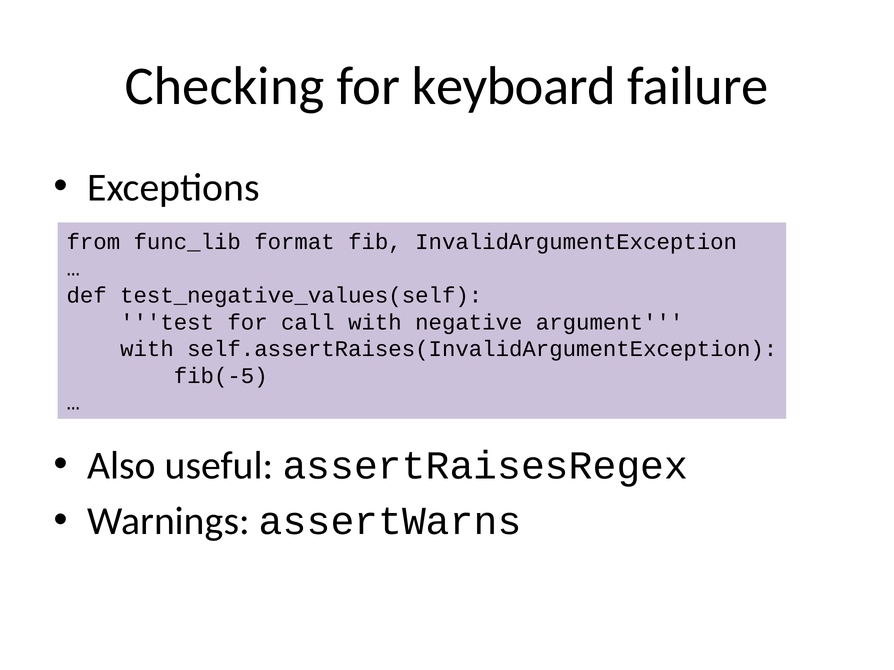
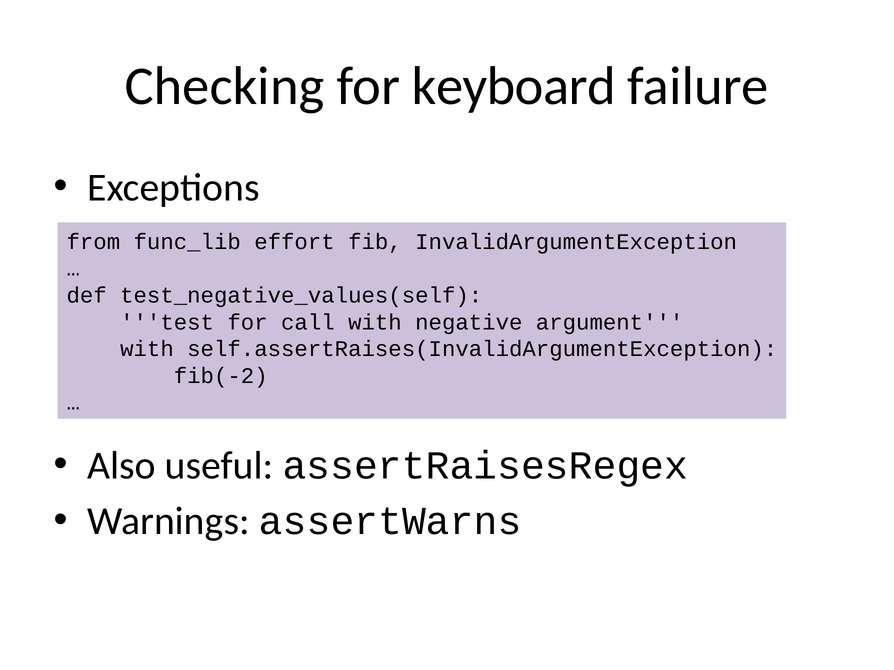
format: format -> effort (294, 242)
fib(-5: fib(-5 -> fib(-2 (221, 376)
